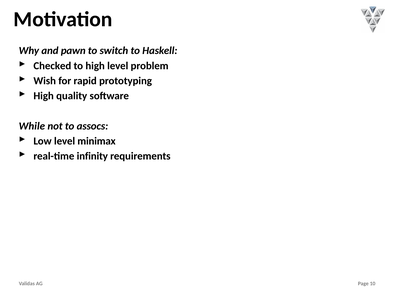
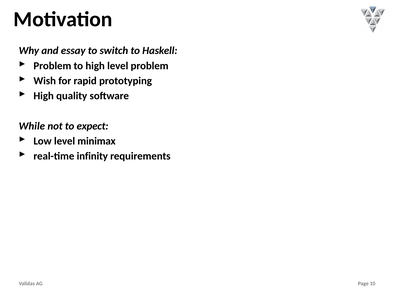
pawn: pawn -> essay (73, 51)
Checked: Checked -> Problem (52, 66)
assocs: assocs -> expect (92, 126)
